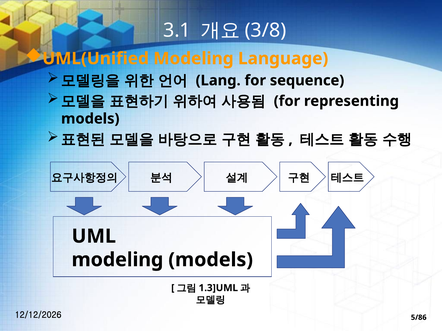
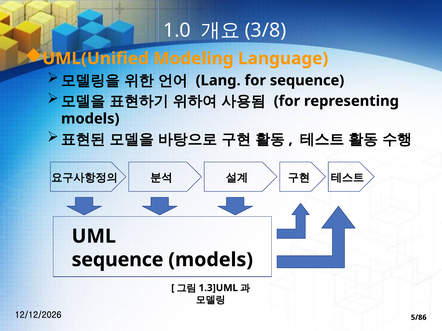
3.1: 3.1 -> 1.0 (177, 31)
modeling: modeling -> sequence (118, 260)
